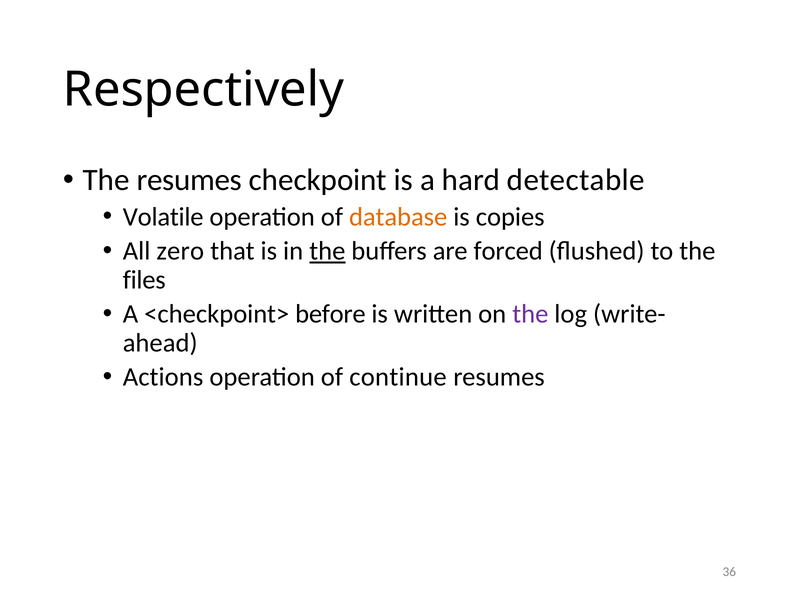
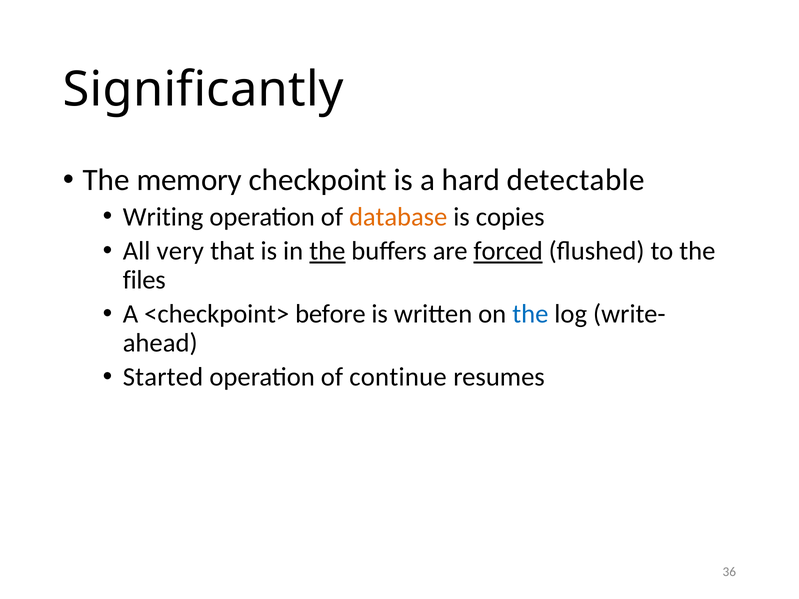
Respectively: Respectively -> Significantly (203, 89)
The resumes: resumes -> memory (189, 180)
Volatile: Volatile -> Writing (163, 217)
zero: zero -> very (180, 251)
forced underline: none -> present (508, 251)
the colour: purple -> blue (530, 314)
Actions: Actions -> Started (163, 377)
